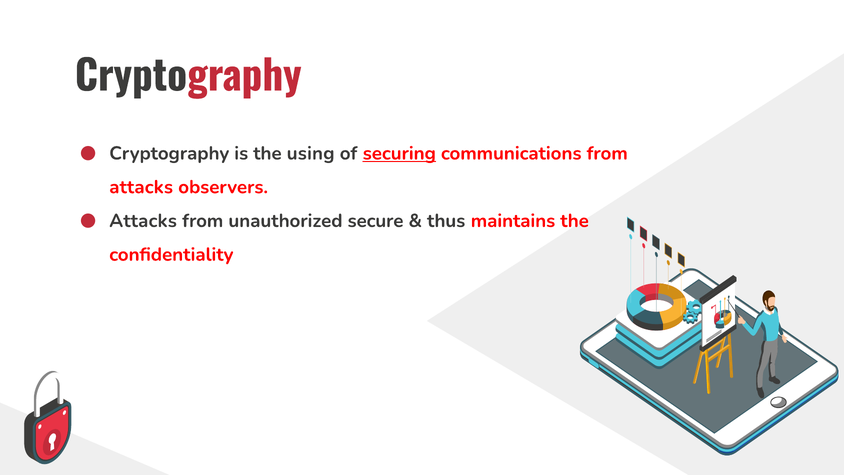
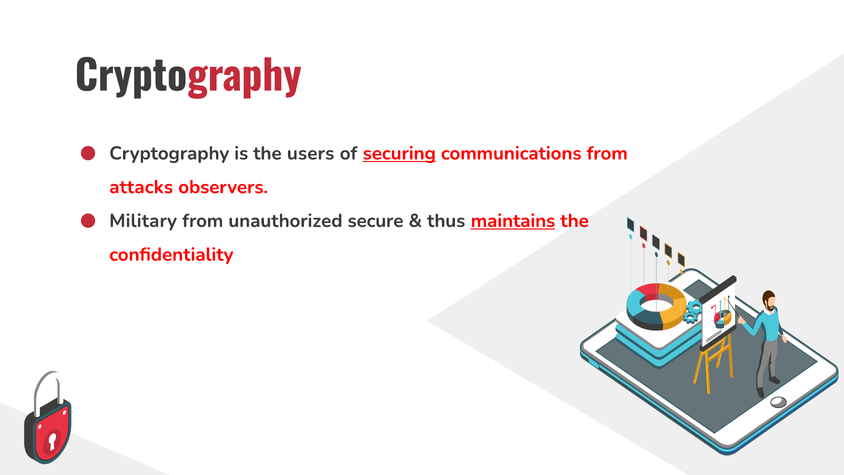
using: using -> users (311, 153)
Attacks: Attacks -> Military (143, 221)
maintains underline: none -> present (513, 221)
